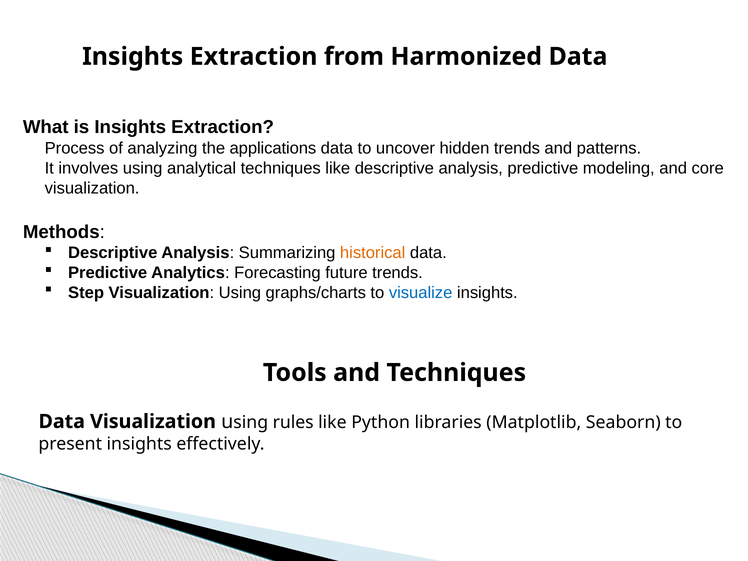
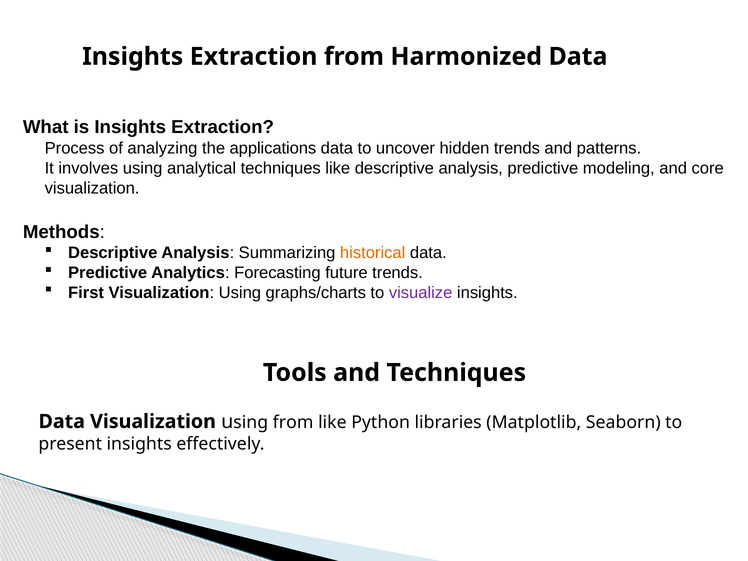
Step: Step -> First (86, 293)
visualize colour: blue -> purple (421, 293)
using rules: rules -> from (293, 422)
